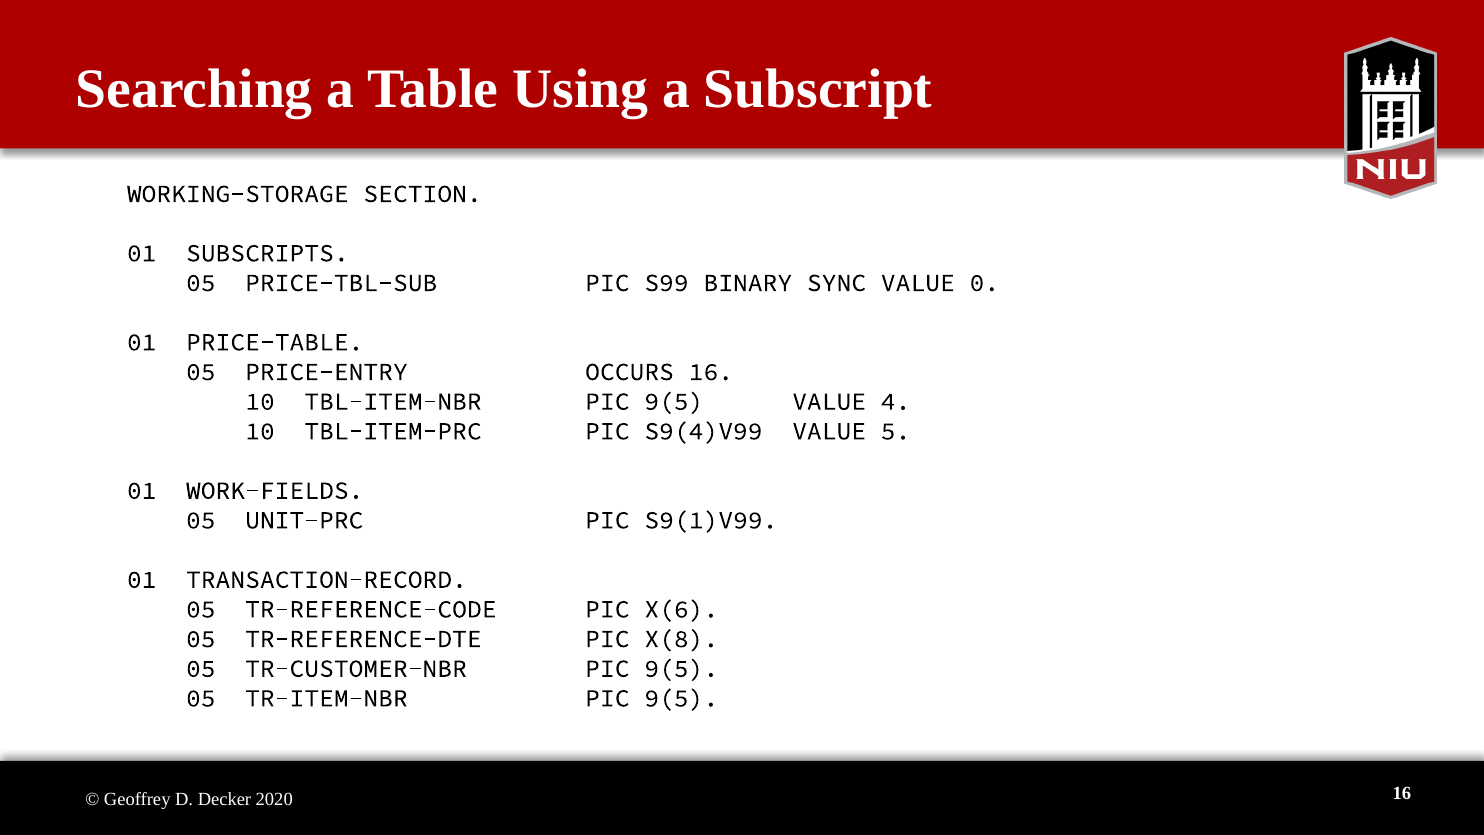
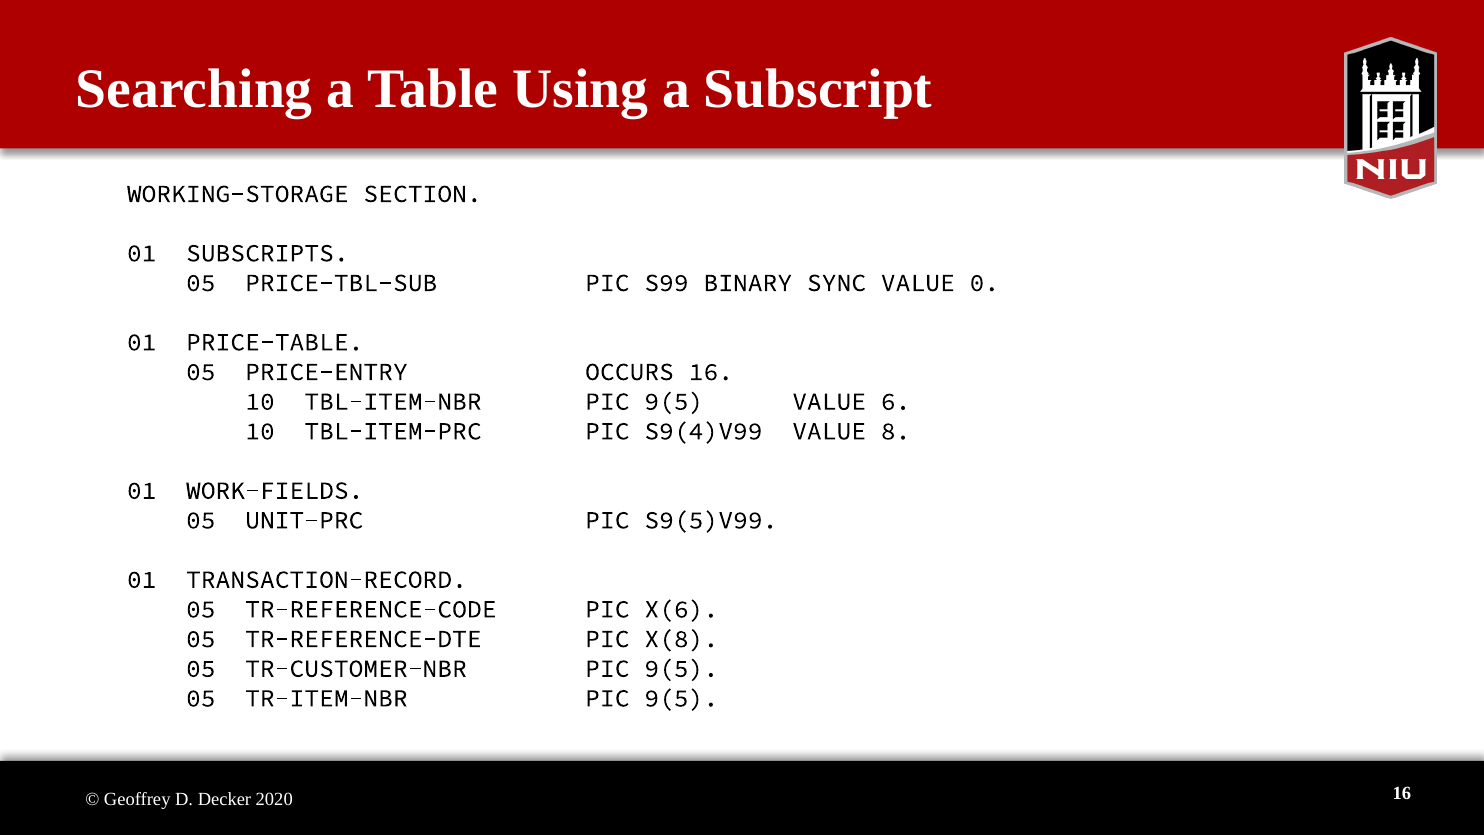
4: 4 -> 6 (896, 401)
5: 5 -> 8 (896, 431)
S9(1)V99: S9(1)V99 -> S9(5)V99 (711, 520)
